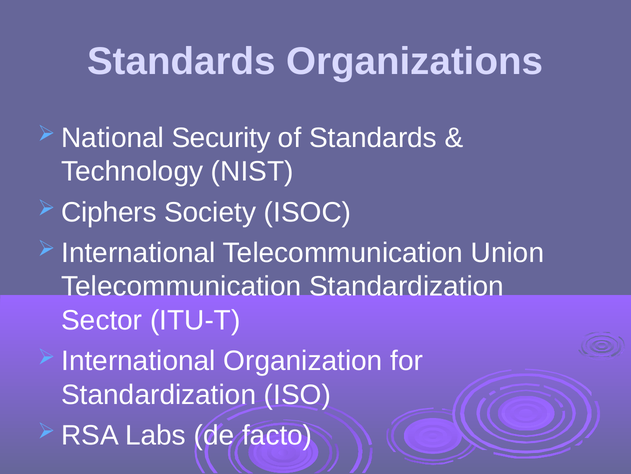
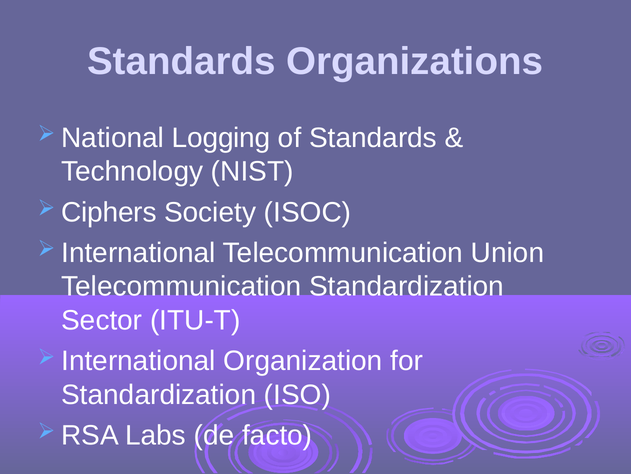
Security: Security -> Logging (221, 138)
